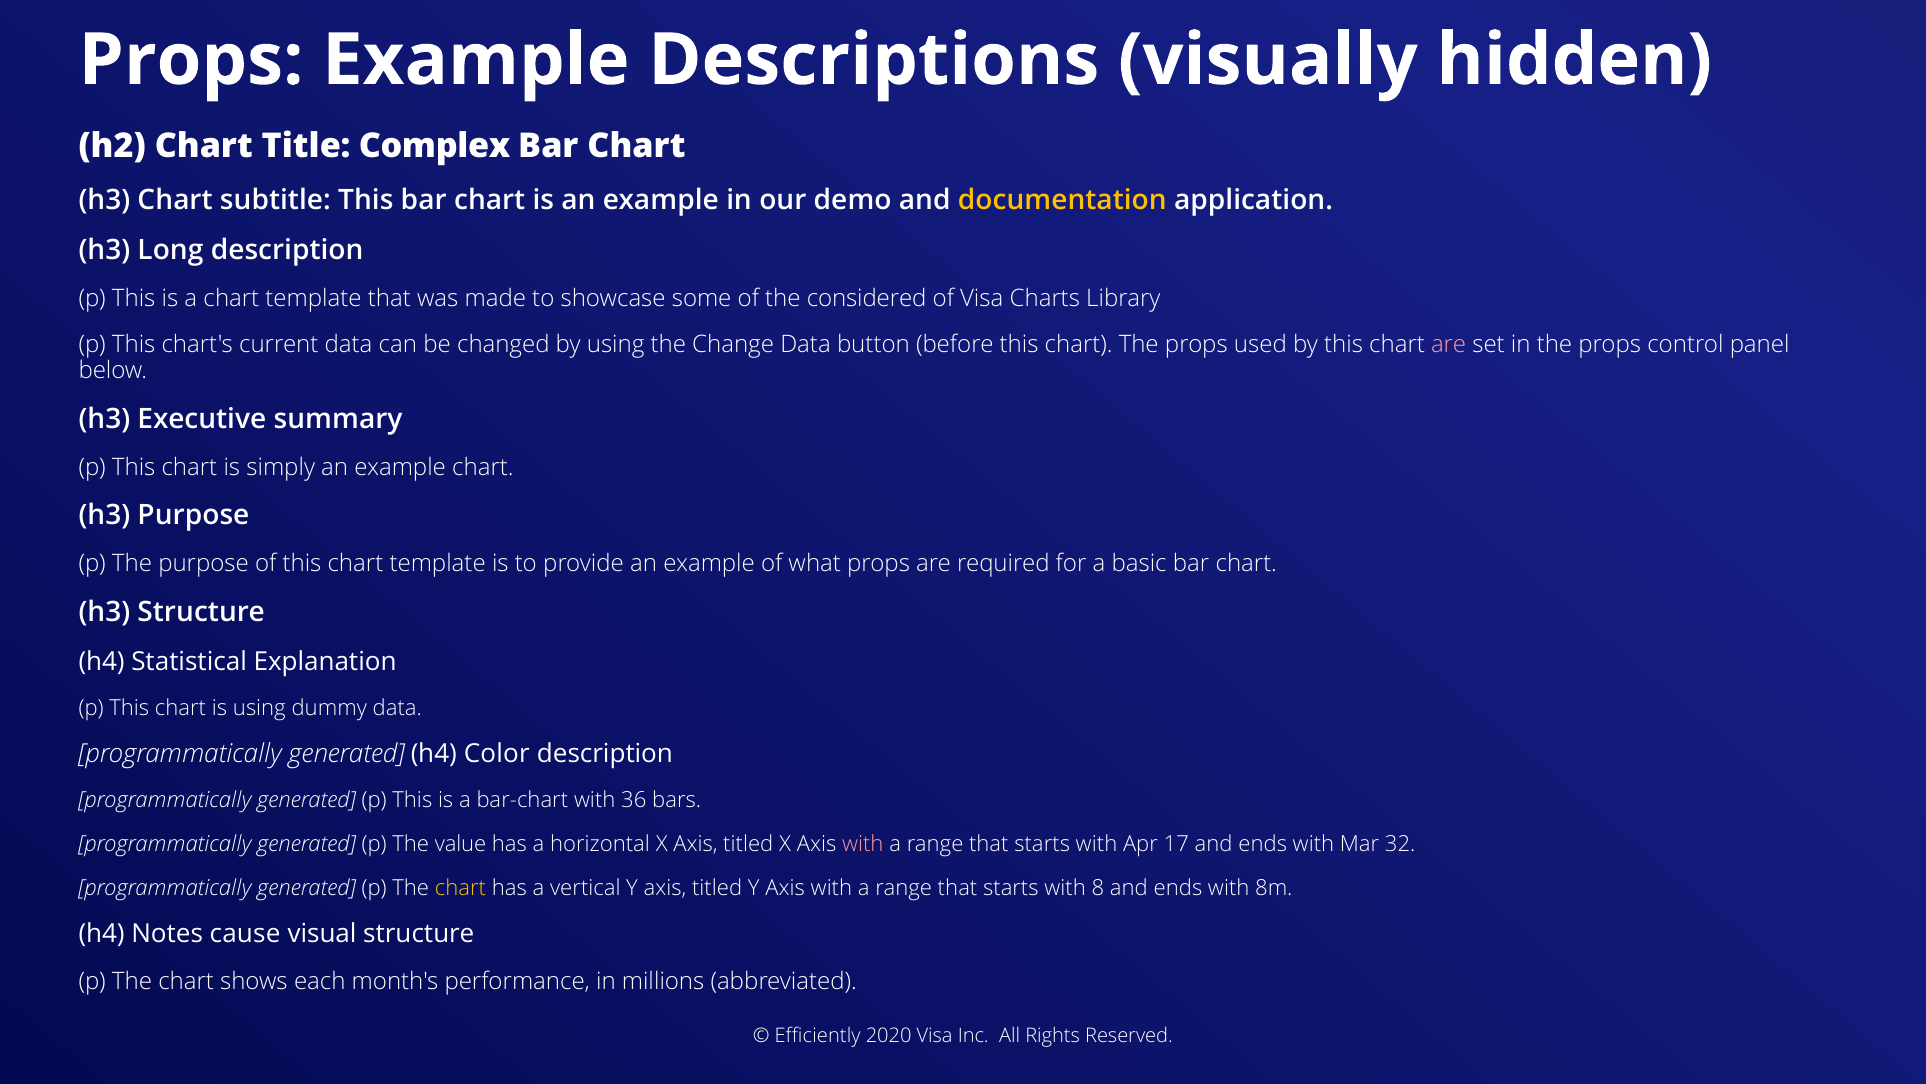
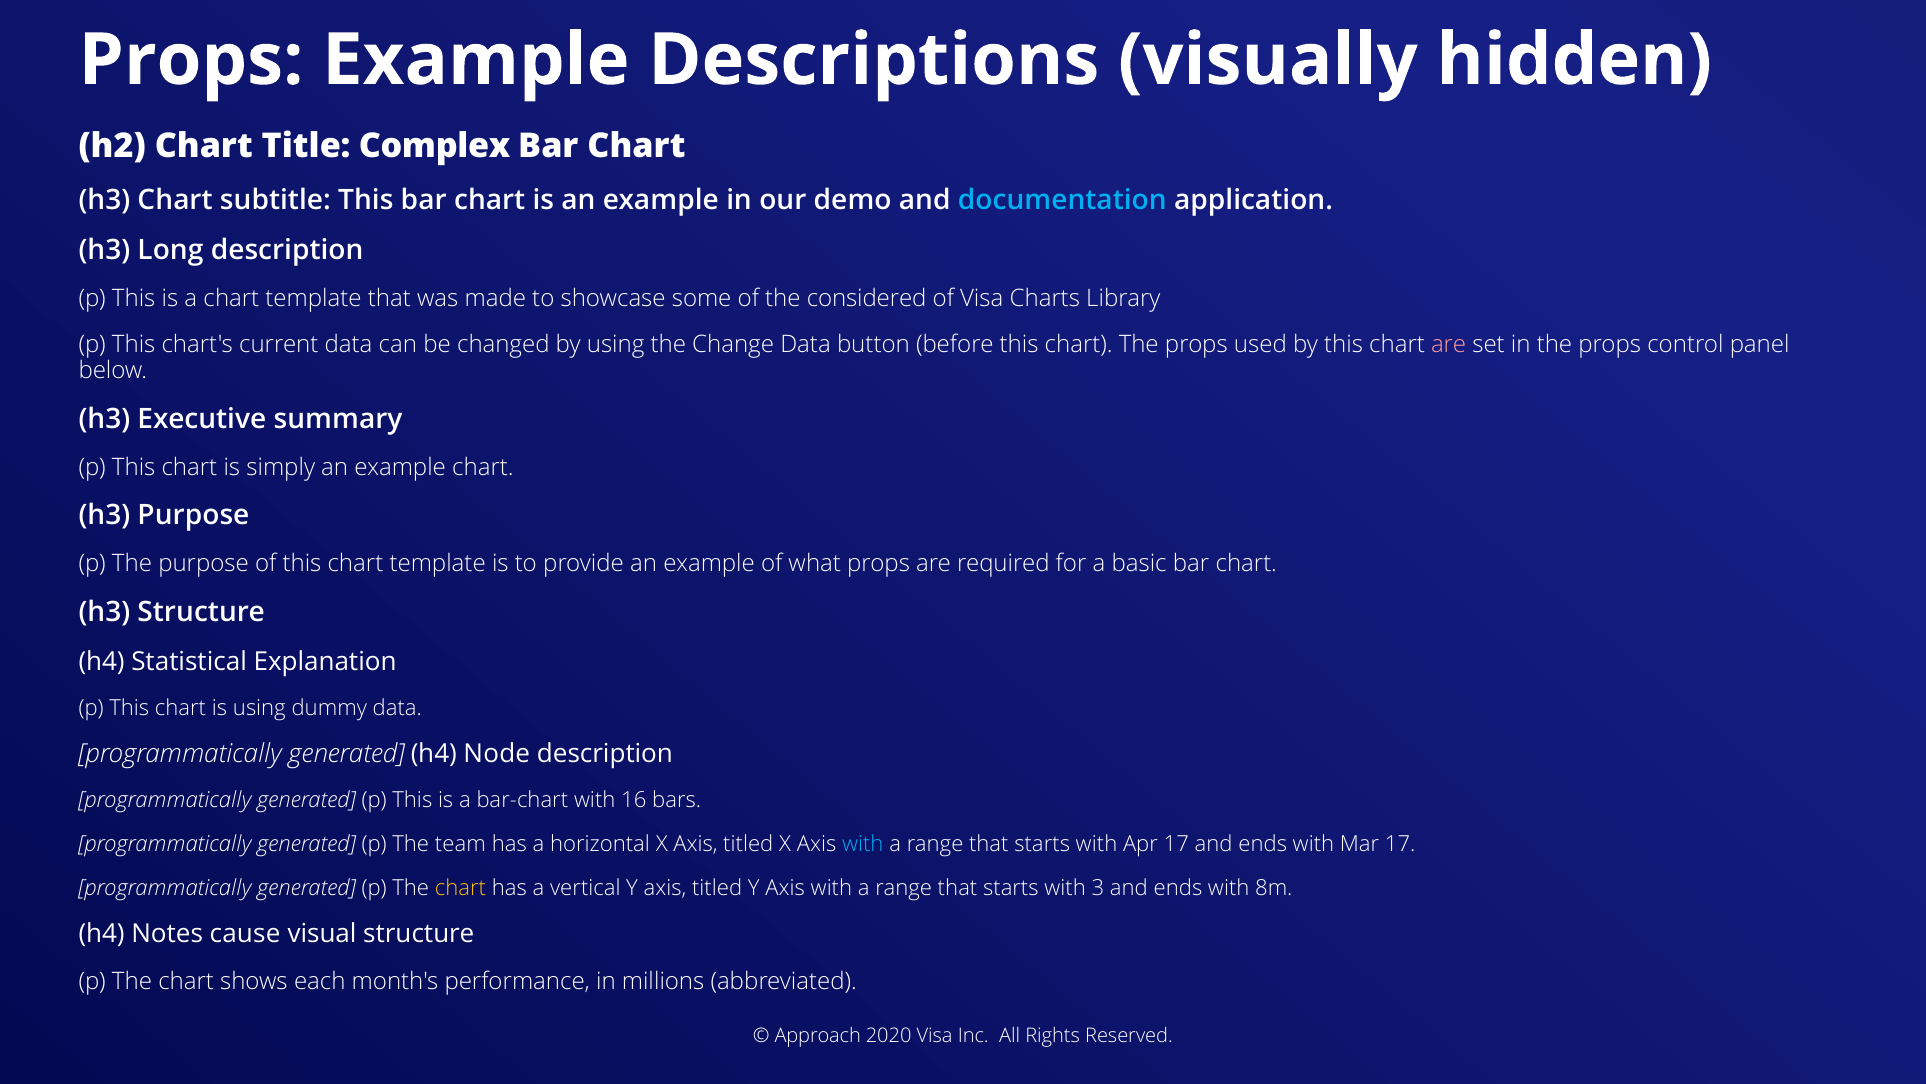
documentation colour: yellow -> light blue (1062, 200)
Color: Color -> Node (497, 753)
36: 36 -> 16 (634, 800)
value: value -> team (460, 843)
with colour: pink -> light blue (863, 843)
Mar 32: 32 -> 17 (1400, 843)
8: 8 -> 3 (1098, 887)
Efficiently: Efficiently -> Approach (818, 1035)
